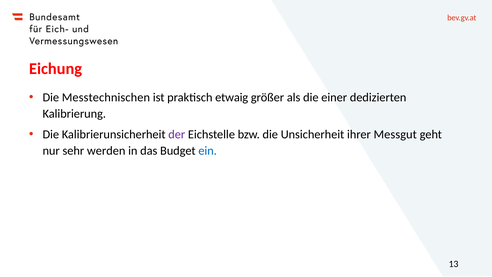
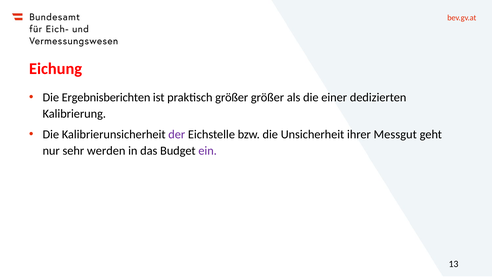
Messtechnischen: Messtechnischen -> Ergebnisberichten (106, 97)
praktisch etwaig: etwaig -> größer (232, 97)
ein colour: blue -> purple (208, 151)
